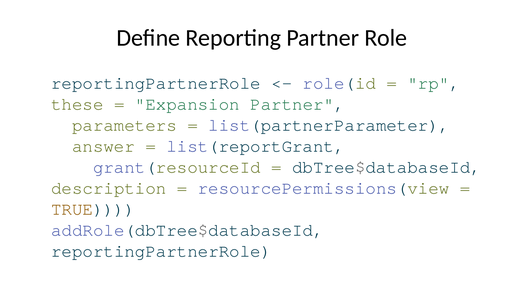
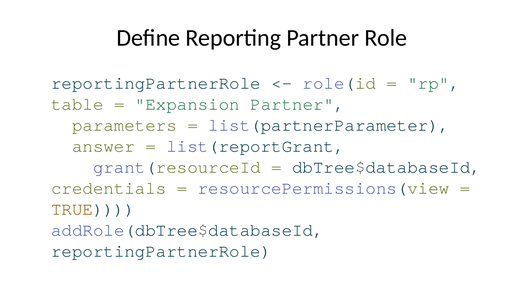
these: these -> table (77, 104)
description: description -> credentials (109, 188)
